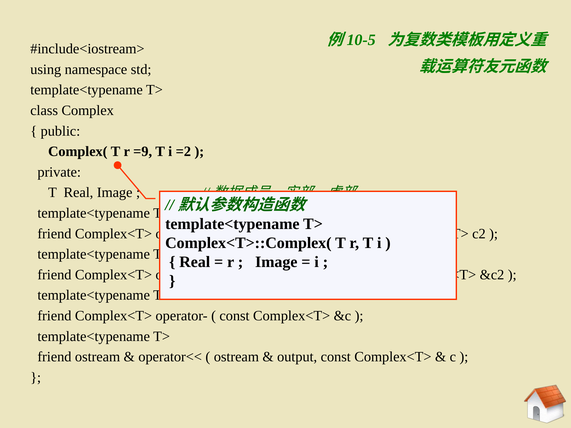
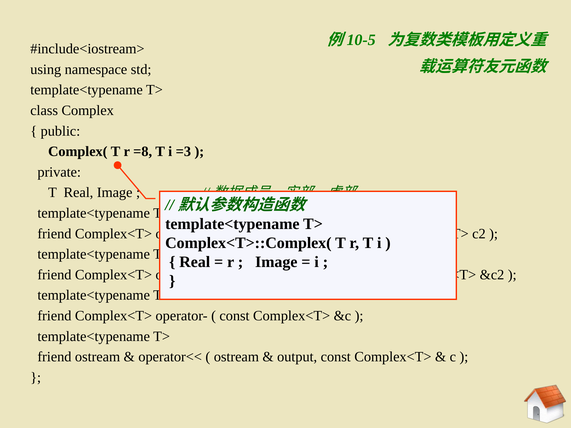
=9: =9 -> =8 (143, 152)
=2: =2 -> =3 (183, 152)
